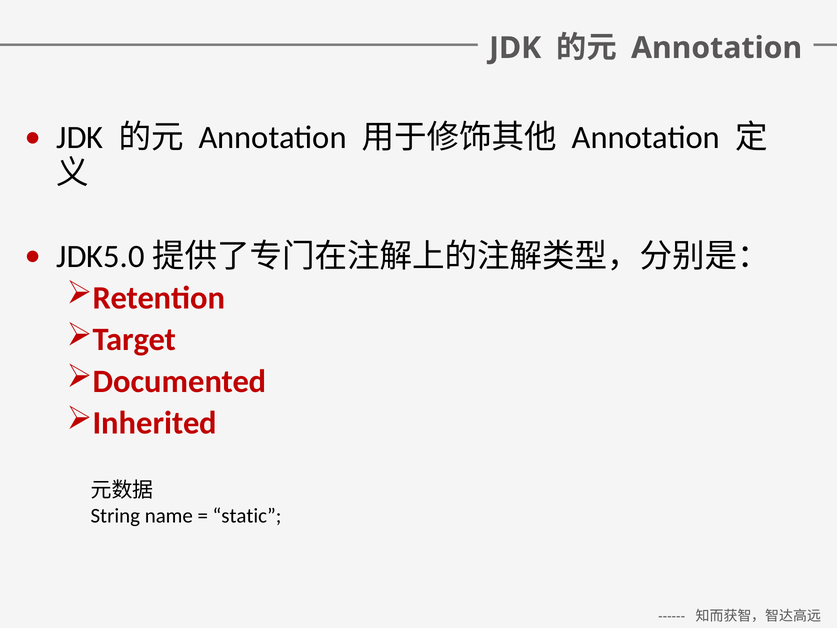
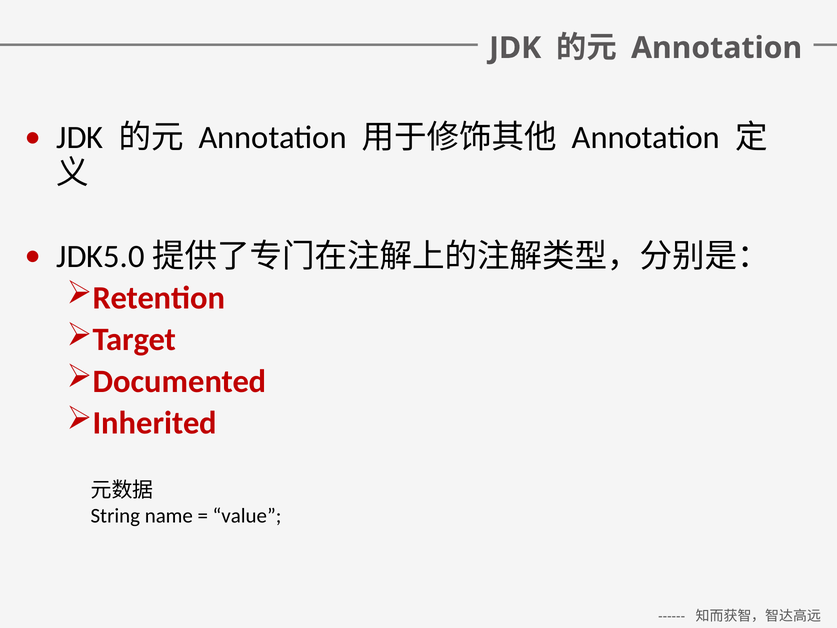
static: static -> value (247, 515)
